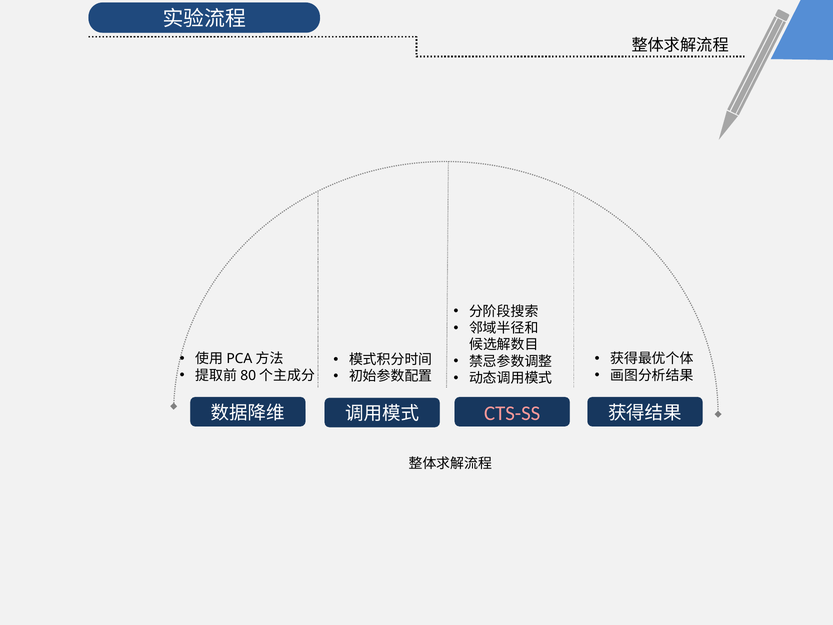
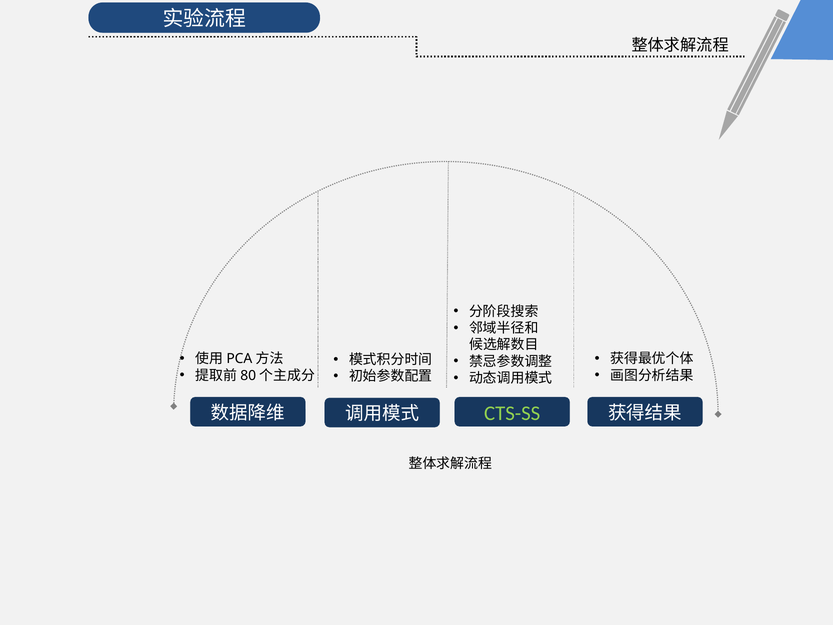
CTS-SS colour: pink -> light green (512, 413)
